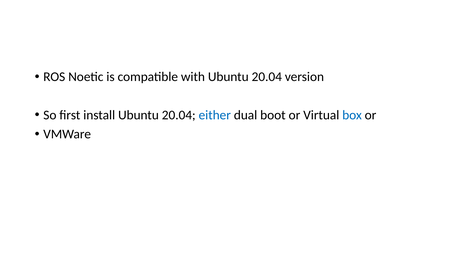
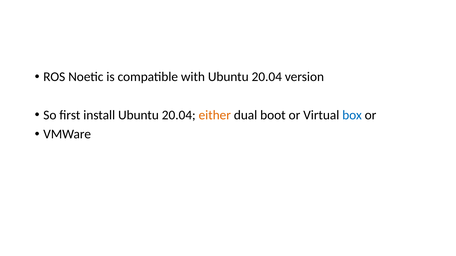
either colour: blue -> orange (215, 115)
